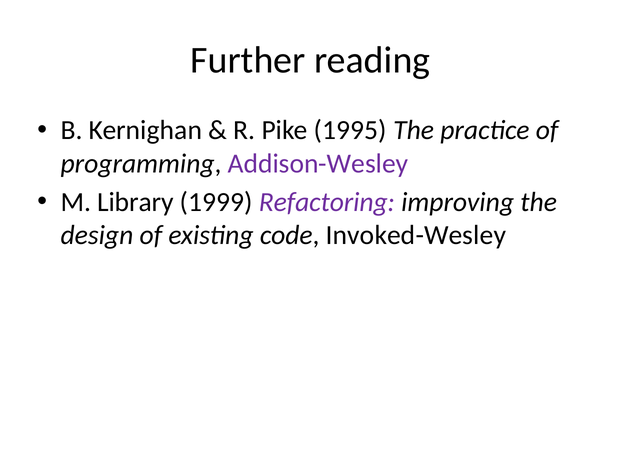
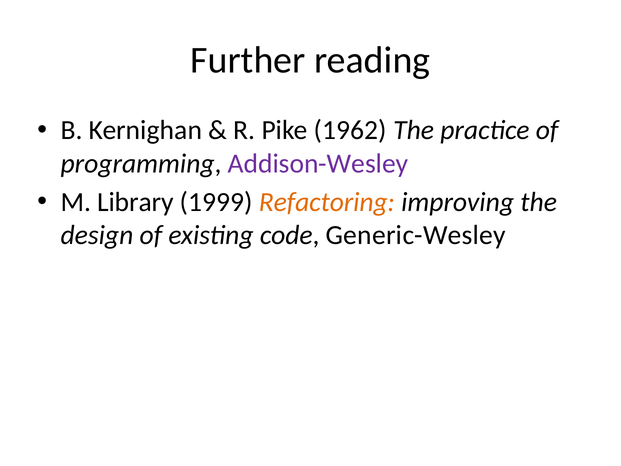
1995: 1995 -> 1962 (350, 130)
Refactoring colour: purple -> orange (327, 202)
Invoked-Wesley: Invoked-Wesley -> Generic-Wesley (416, 235)
